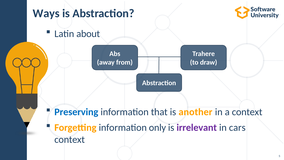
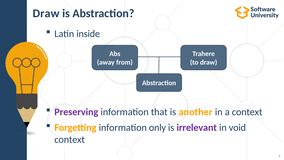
Ways: Ways -> Draw (46, 13)
about: about -> inside (88, 34)
Preserving colour: blue -> purple (76, 112)
cars: cars -> void (237, 127)
